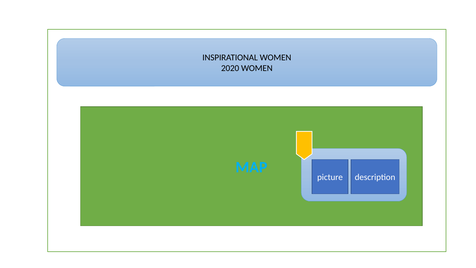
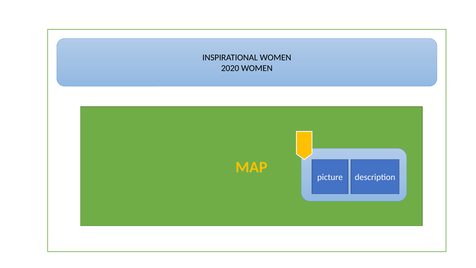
MAP colour: light blue -> yellow (251, 167)
